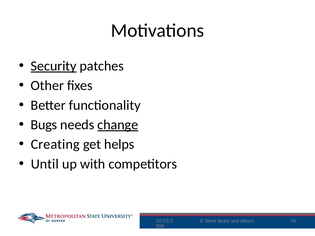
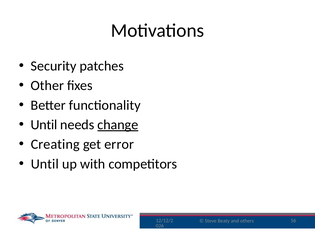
Security underline: present -> none (54, 66)
Bugs: Bugs -> Until (44, 125)
helps: helps -> error (119, 145)
